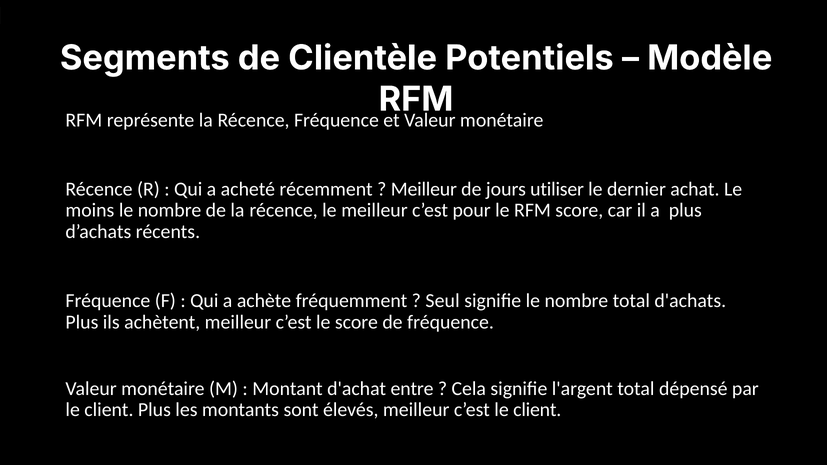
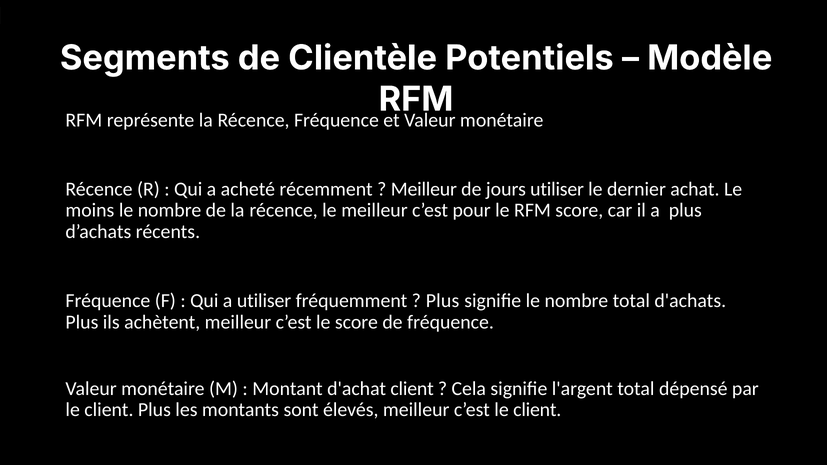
a achète: achète -> utiliser (264, 301)
Seul: Seul -> Plus (443, 301)
d'achat entre: entre -> client (412, 389)
